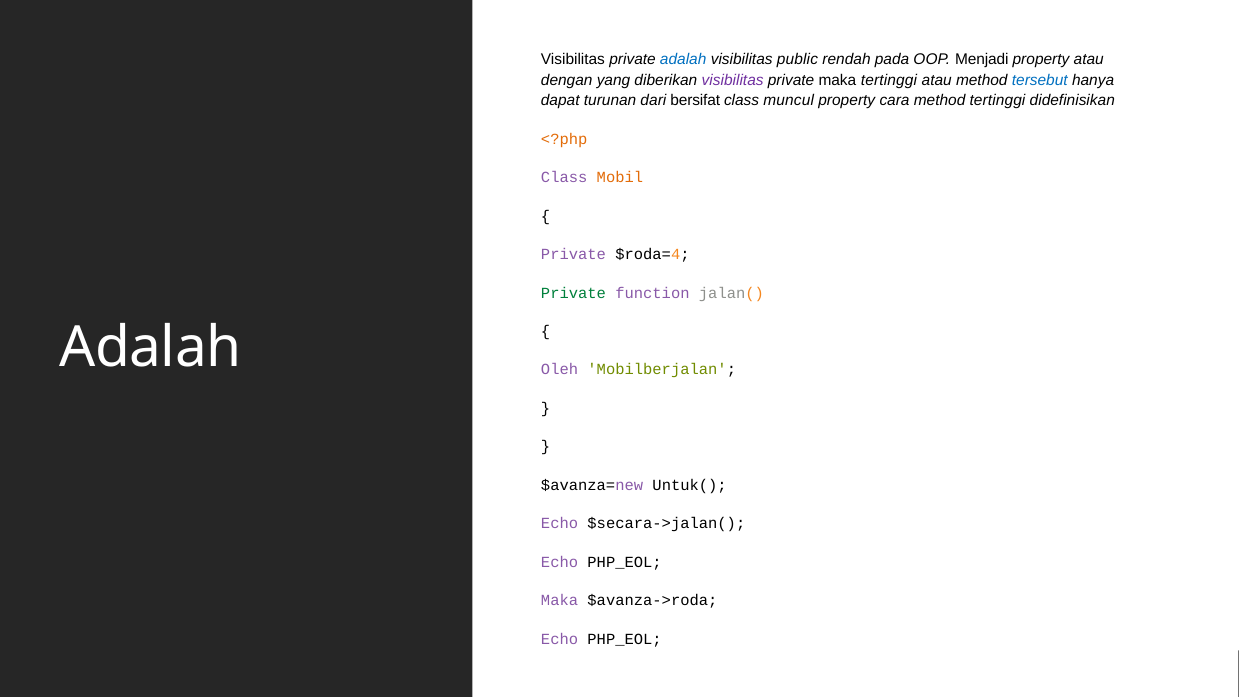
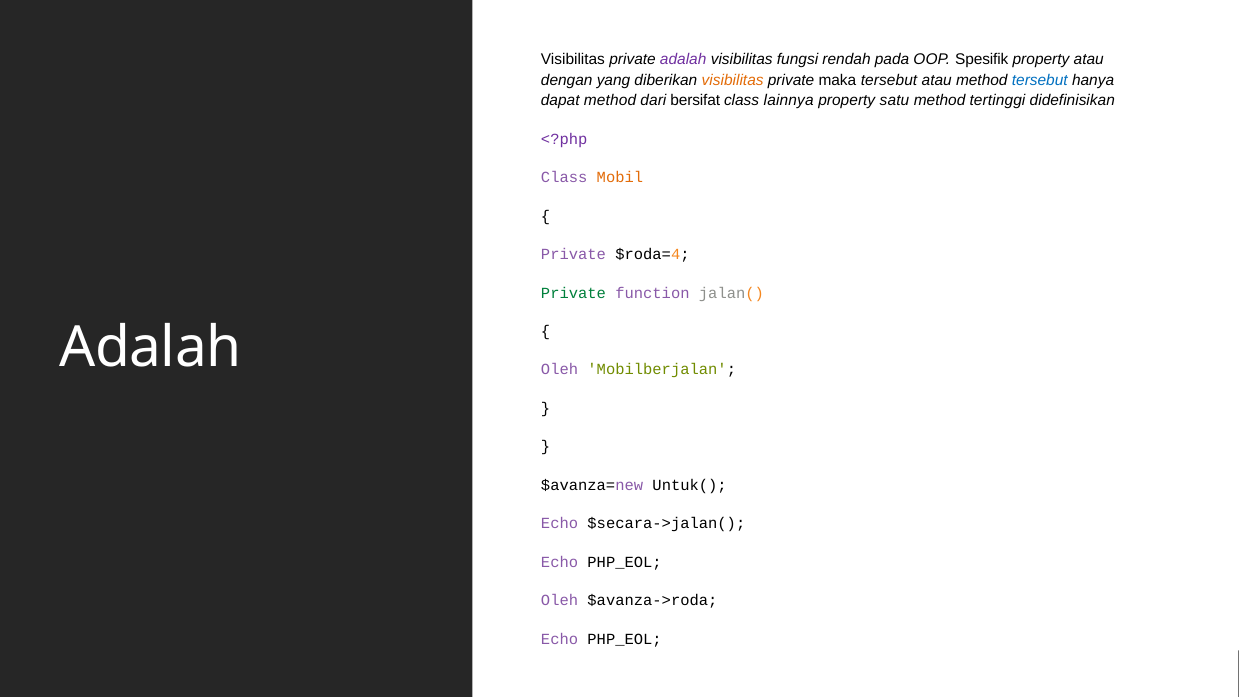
adalah colour: blue -> purple (683, 60)
public: public -> fungsi (798, 60)
Menjadi: Menjadi -> Spesifik (982, 60)
visibilitas colour: purple -> orange (733, 80)
maka tertinggi: tertinggi -> tersebut (889, 80)
dapat turunan: turunan -> method (610, 100)
muncul: muncul -> lainnya (789, 100)
cara: cara -> satu (894, 100)
<?php colour: orange -> purple (564, 139)
Maka: Maka -> Oleh (560, 601)
